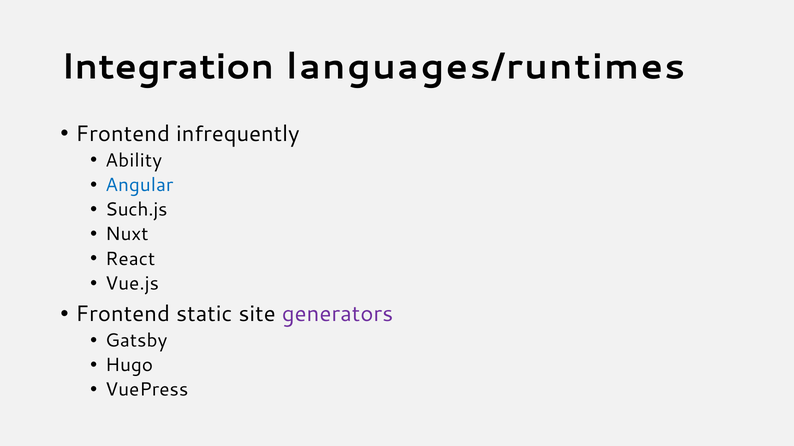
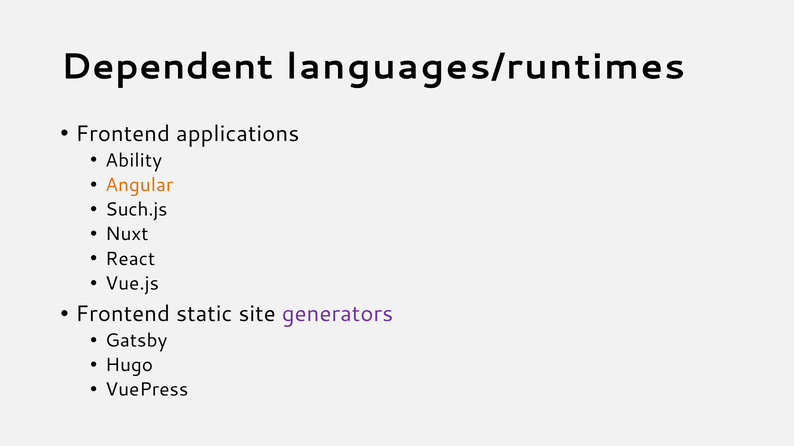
Integration: Integration -> Dependent (167, 67)
infrequently: infrequently -> applications (238, 134)
Angular colour: blue -> orange (139, 185)
